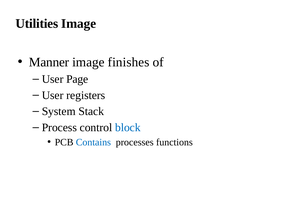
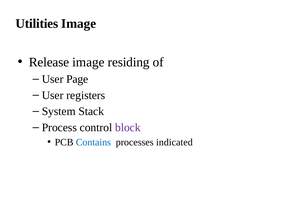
Manner: Manner -> Release (49, 62)
finishes: finishes -> residing (129, 62)
block colour: blue -> purple (128, 127)
functions: functions -> indicated (174, 142)
